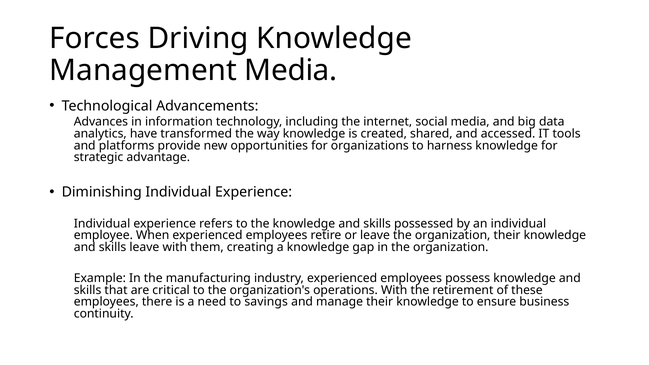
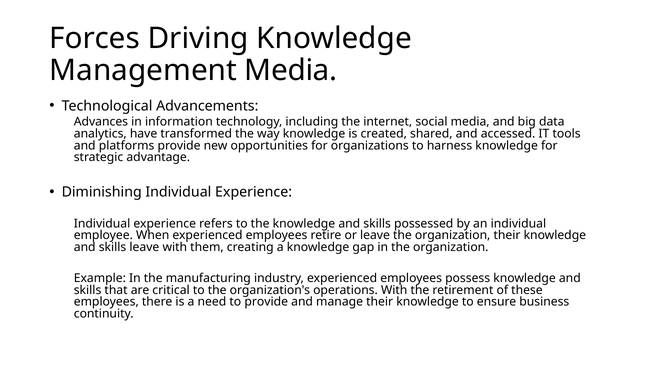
to savings: savings -> provide (266, 302)
